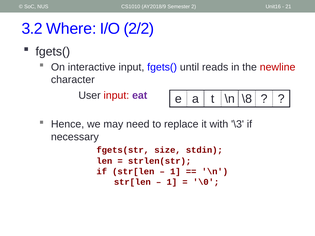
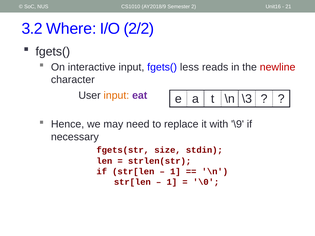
until: until -> less (189, 67)
input colour: red -> orange (116, 96)
\8: \8 -> \3 (247, 99)
\3: \3 -> \9 (238, 124)
